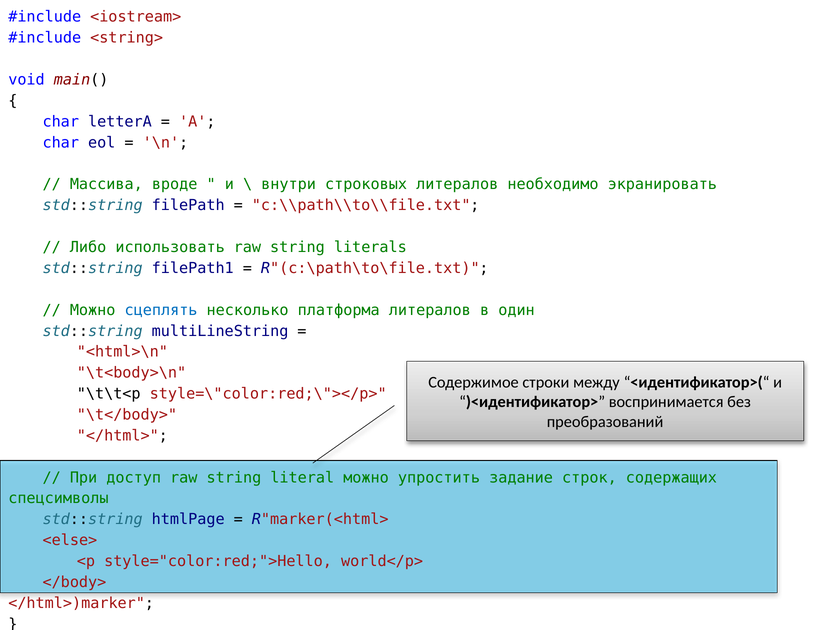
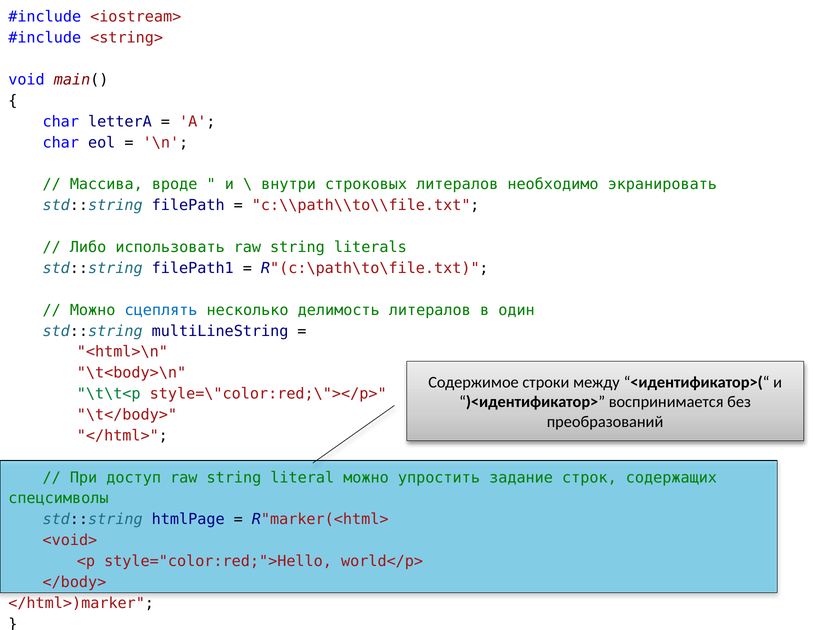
платформа: платформа -> делимость (339, 310)
\t\t<p colour: black -> green (109, 394)
<else>: <else> -> <void> (70, 540)
